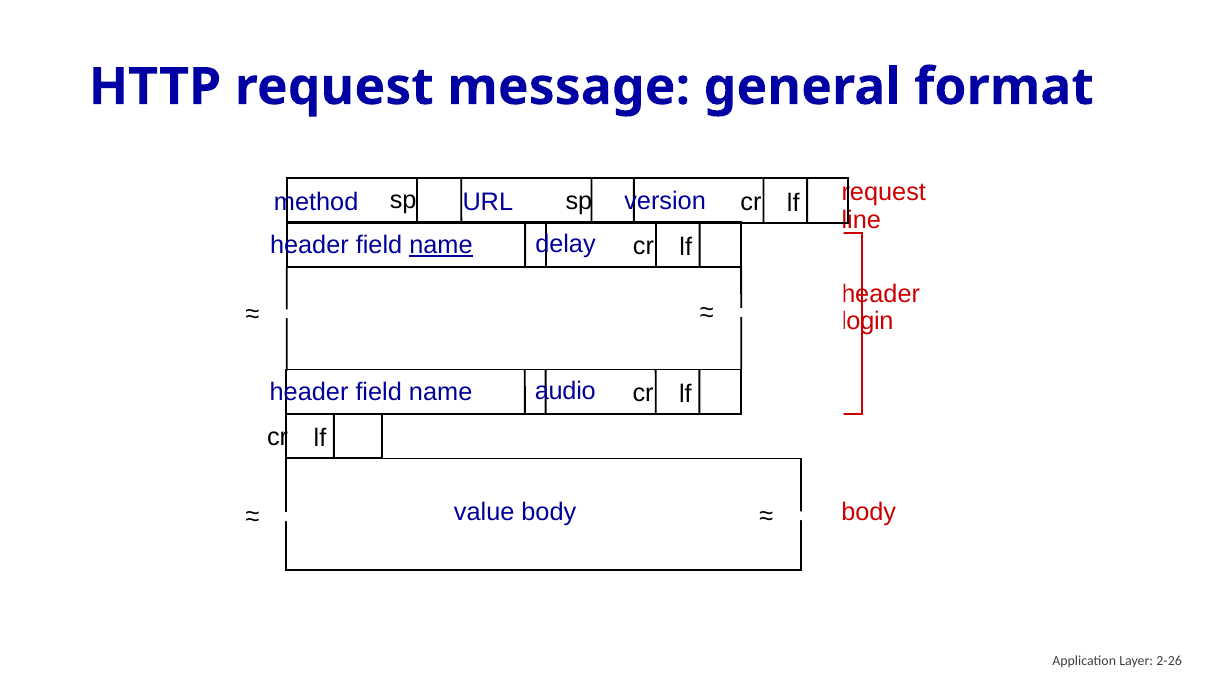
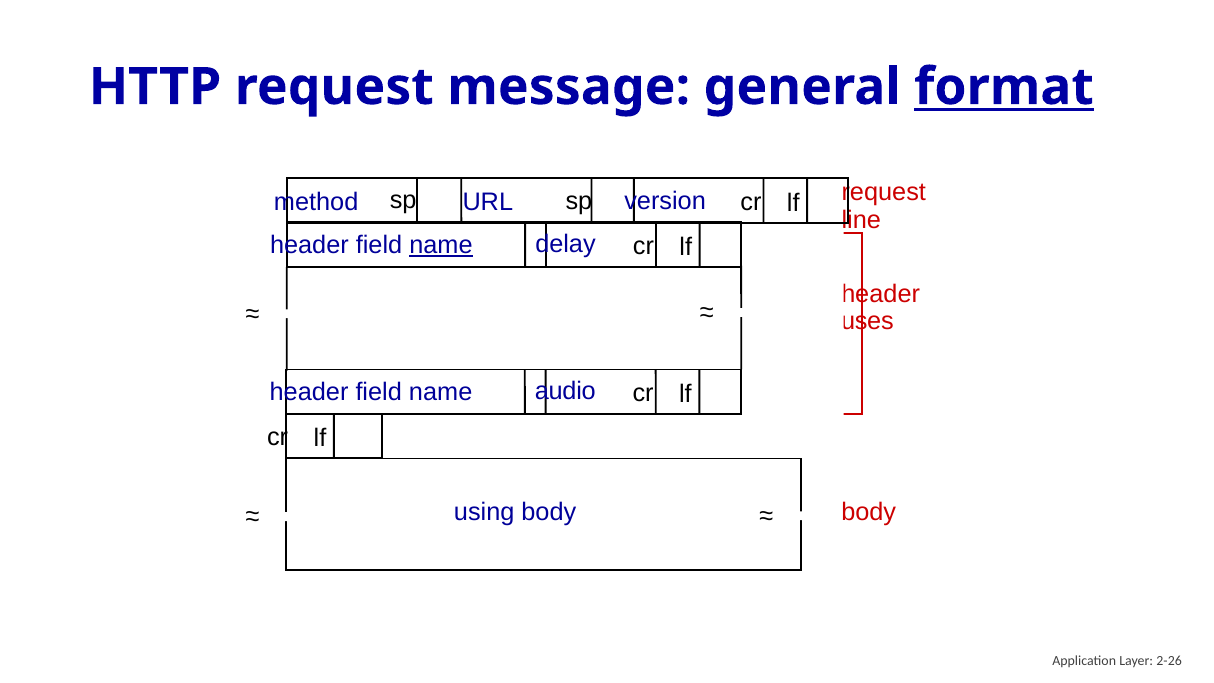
format underline: none -> present (1004, 87)
login: login -> uses (867, 321)
value: value -> using (484, 512)
